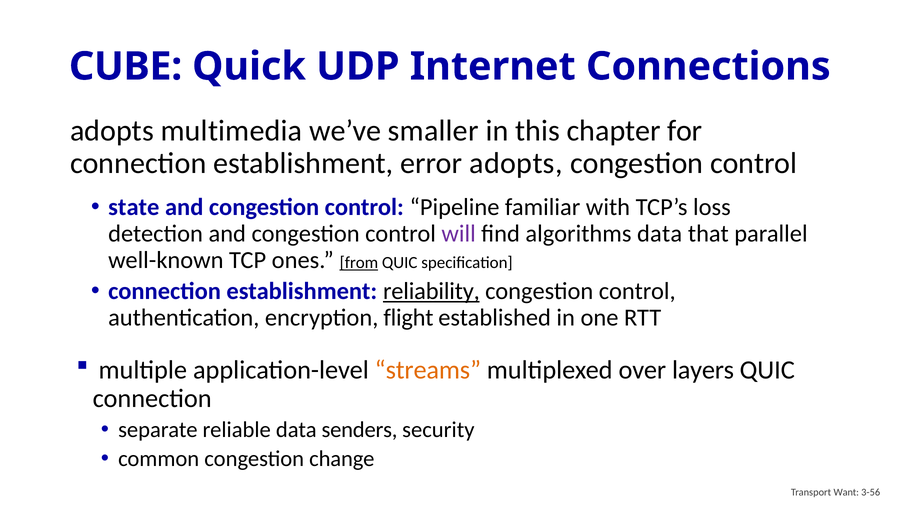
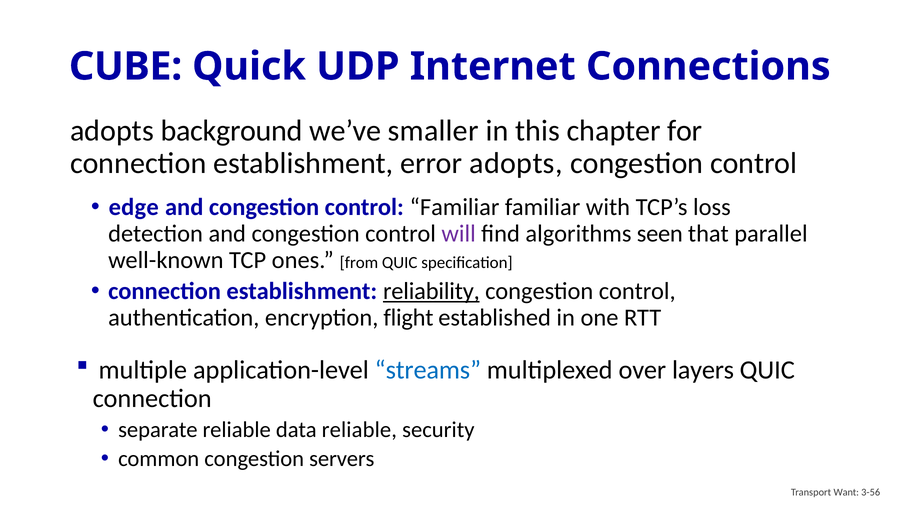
multimedia: multimedia -> background (232, 131)
state: state -> edge (134, 207)
control Pipeline: Pipeline -> Familiar (455, 207)
algorithms data: data -> seen (660, 233)
from underline: present -> none (359, 262)
streams colour: orange -> blue (428, 370)
data senders: senders -> reliable (359, 429)
change: change -> servers (342, 458)
